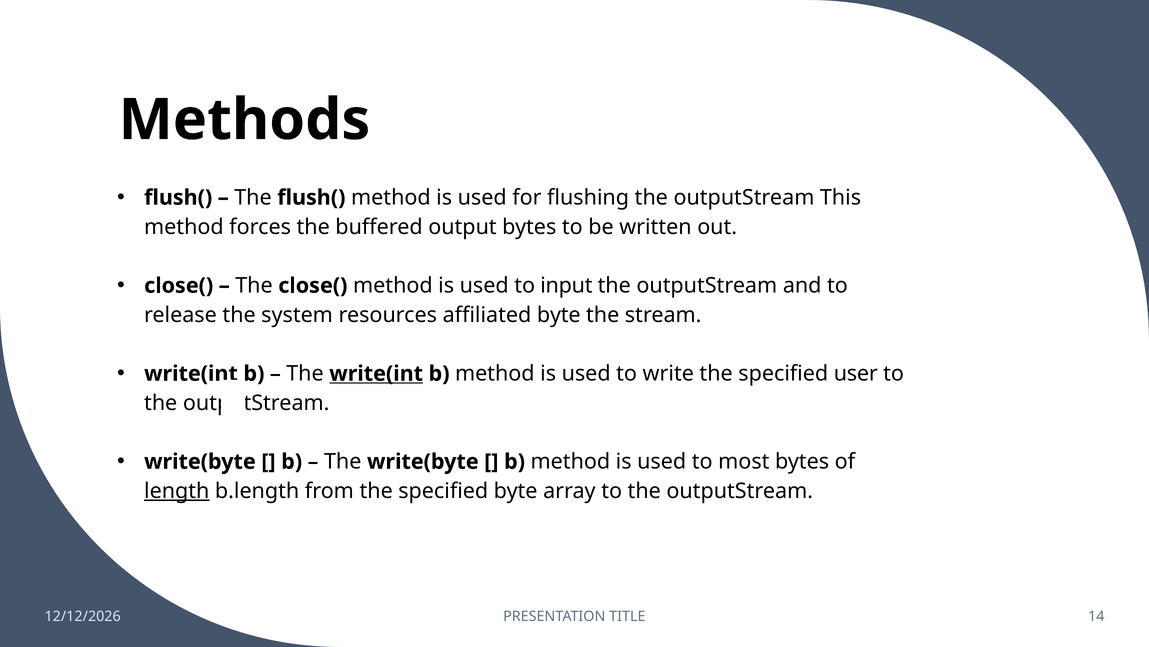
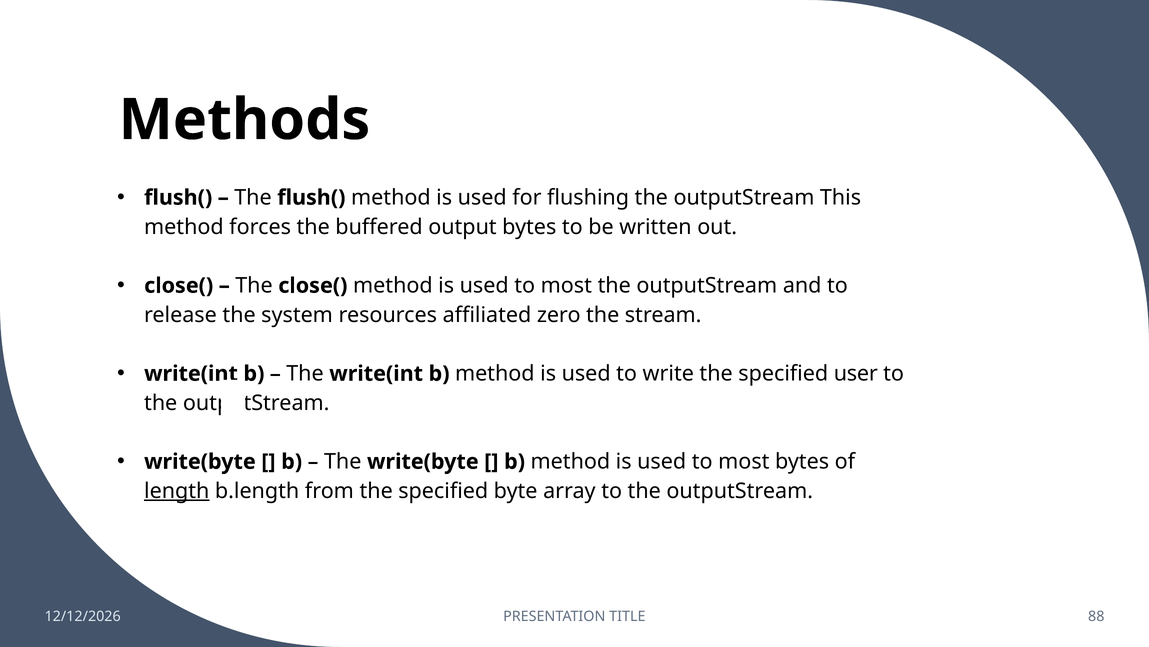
input: input -> most (566, 285)
affiliated byte: byte -> zero (559, 315)
write(int underline: present -> none (376, 373)
14: 14 -> 88 (1096, 616)
